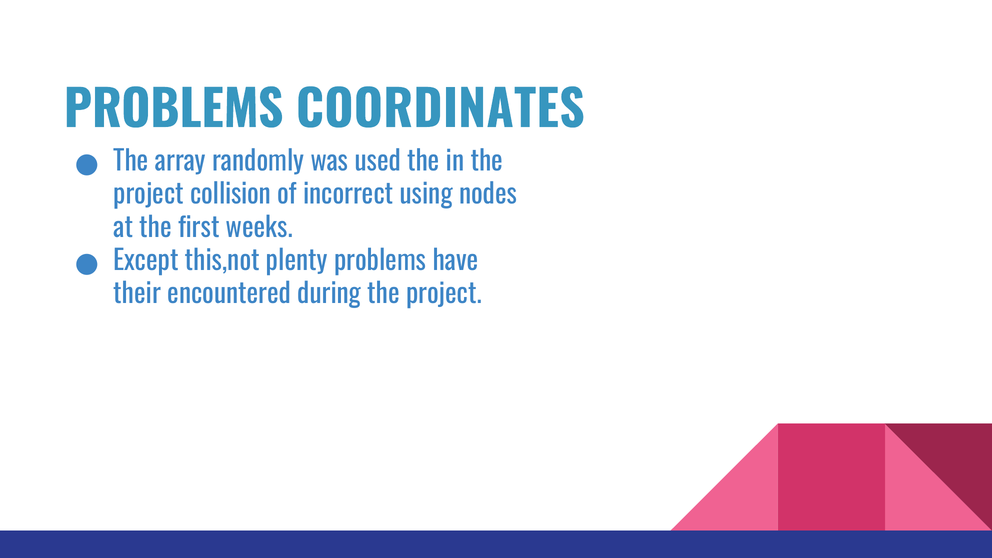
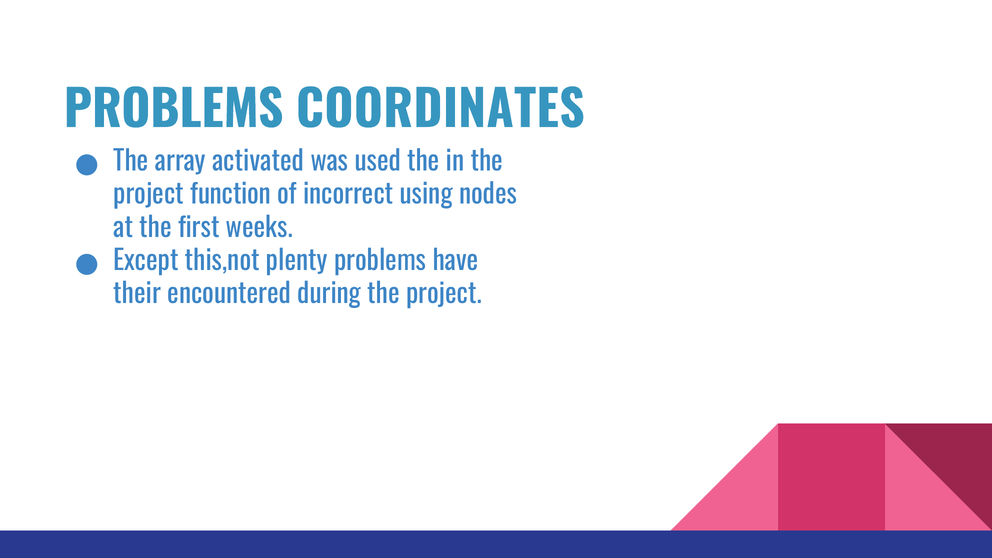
randomly: randomly -> activated (258, 162)
collision: collision -> function (231, 195)
